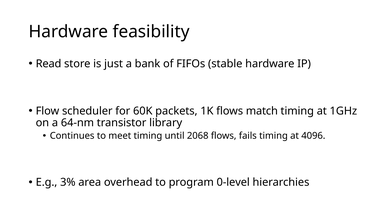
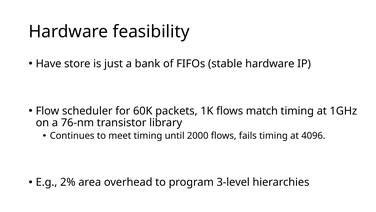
Read: Read -> Have (49, 64)
64-nm: 64-nm -> 76-nm (77, 123)
2068: 2068 -> 2000 (198, 136)
3%: 3% -> 2% (68, 182)
0-level: 0-level -> 3-level (233, 182)
